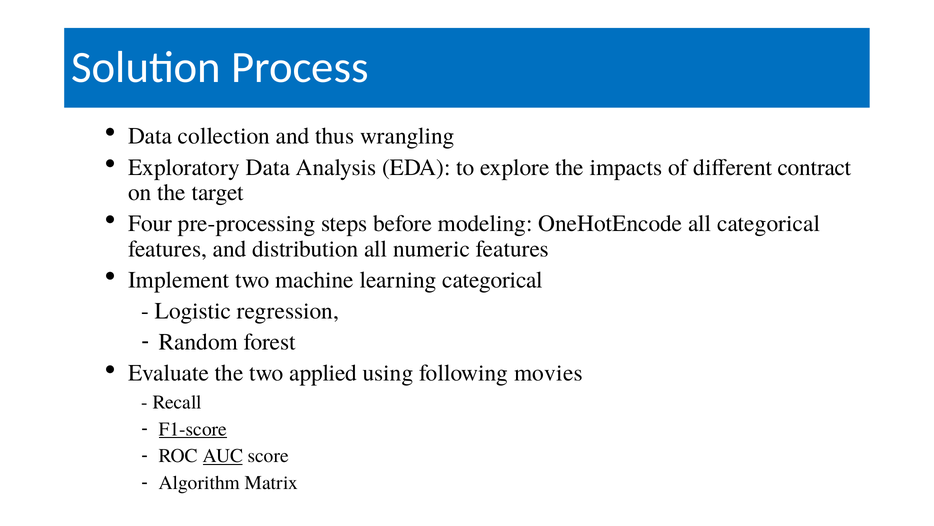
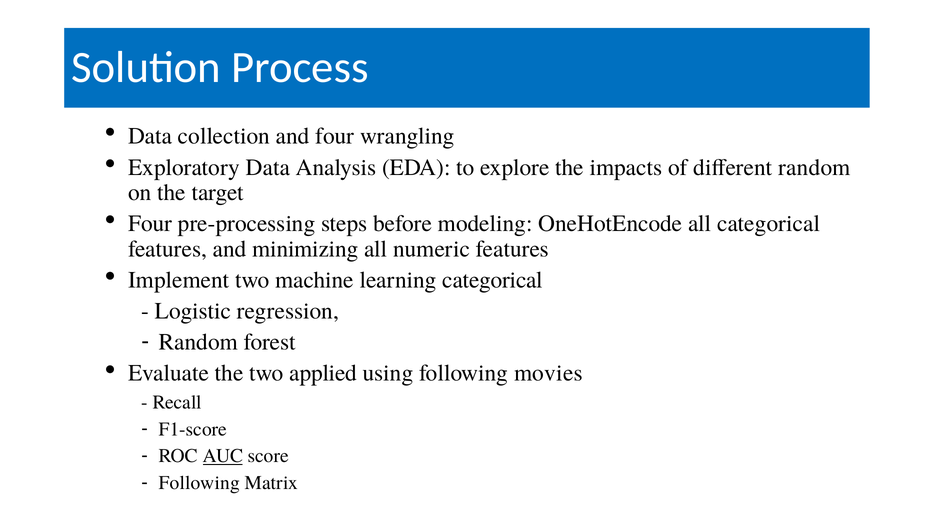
and thus: thus -> four (335, 136)
different contract: contract -> random (814, 167)
distribution: distribution -> minimizing (305, 249)
F1-score underline: present -> none (193, 429)
Algorithm: Algorithm -> Following (199, 482)
